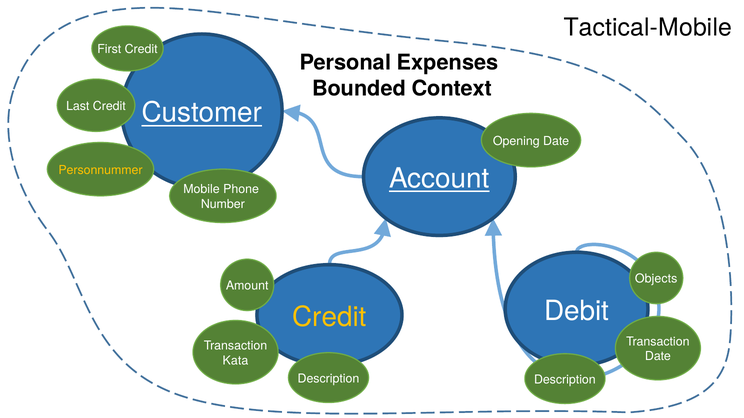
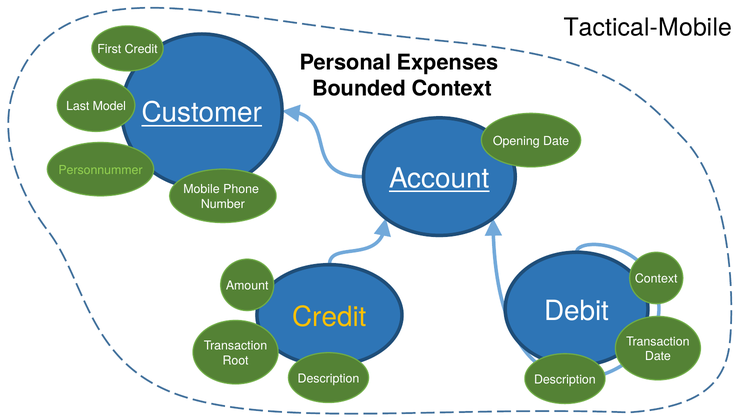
Last Credit: Credit -> Model (109, 106)
Personnummer colour: yellow -> light green (100, 170)
Objects: Objects -> Context (656, 279)
Kata: Kata -> Root (236, 361)
